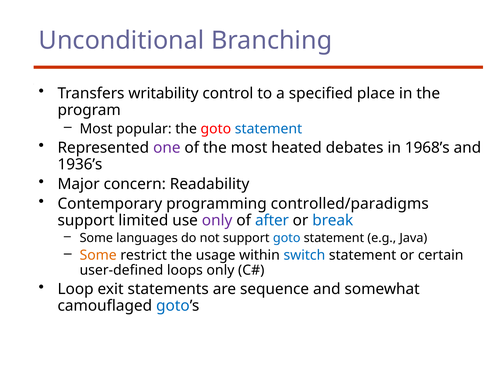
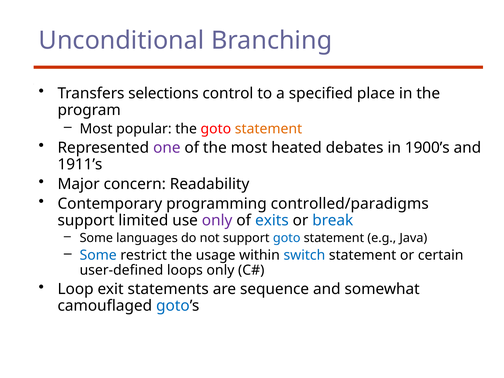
writability: writability -> selections (163, 93)
statement colour: blue -> orange (269, 129)
1968’s: 1968’s -> 1900’s (427, 148)
1936’s: 1936’s -> 1911’s (80, 164)
after: after -> exits (272, 220)
Some colour: orange -> blue (98, 255)
